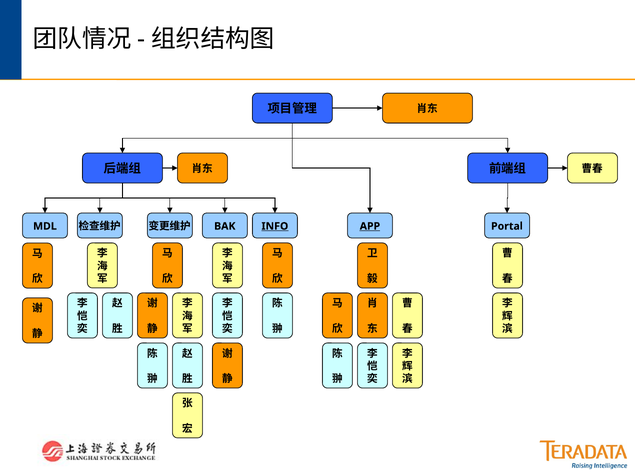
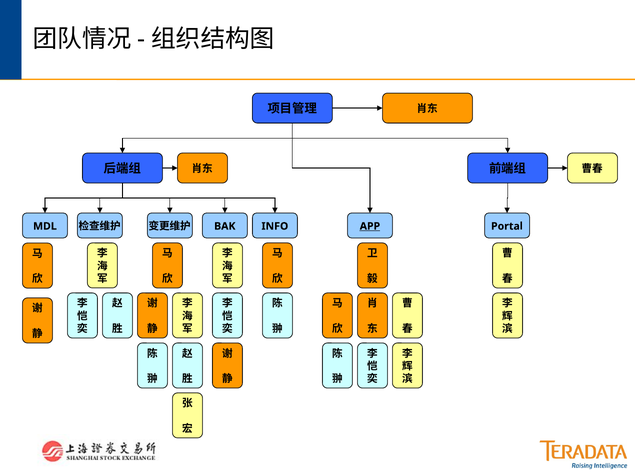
INFO underline: present -> none (275, 226)
